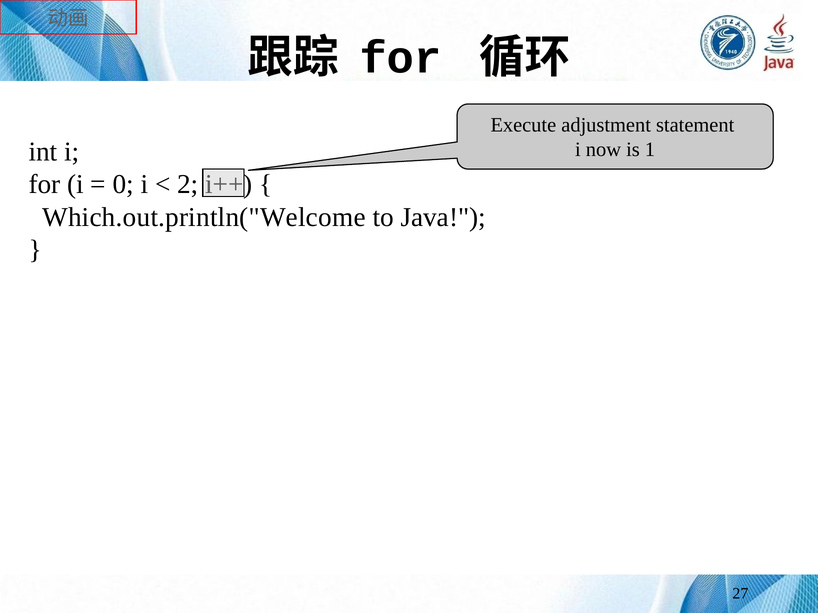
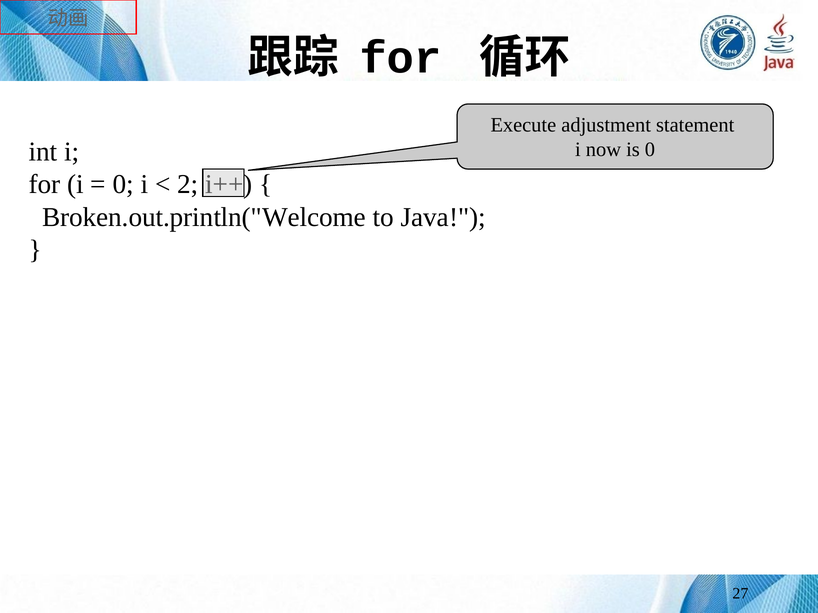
is 1: 1 -> 0 (650, 149)
Which.out.println("Welcome: Which.out.println("Welcome -> Broken.out.println("Welcome (204, 217)
